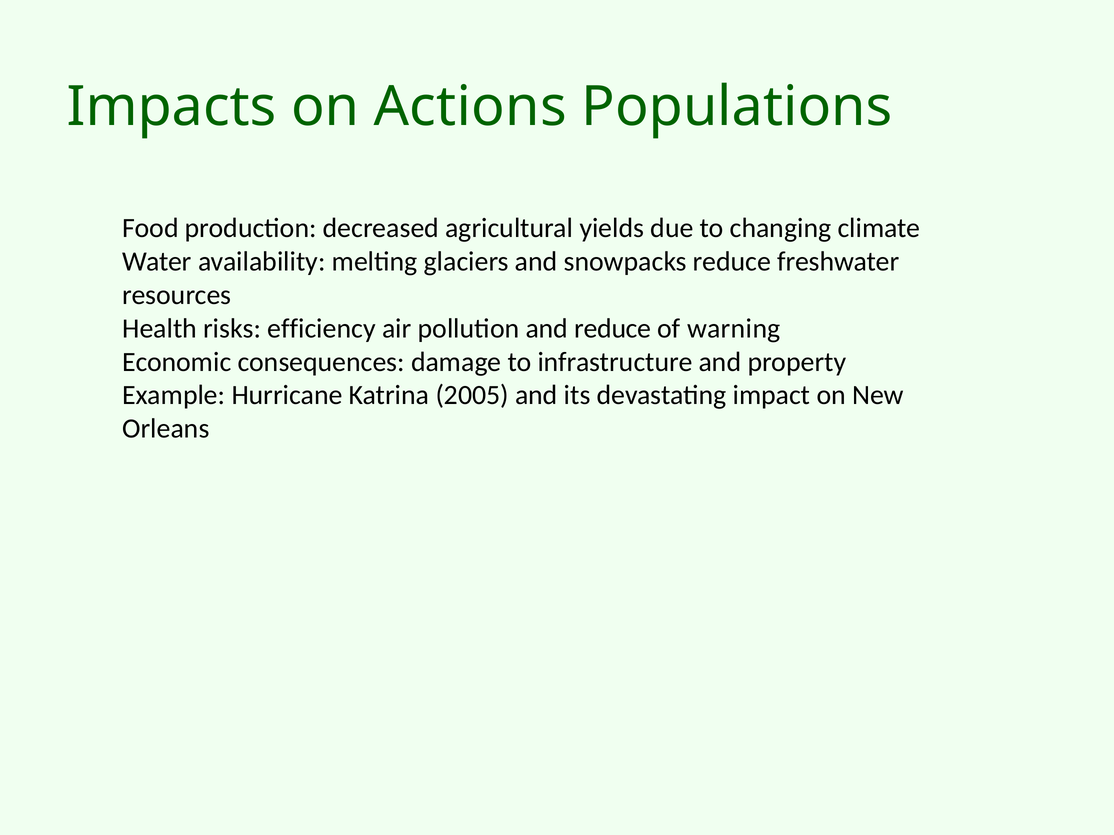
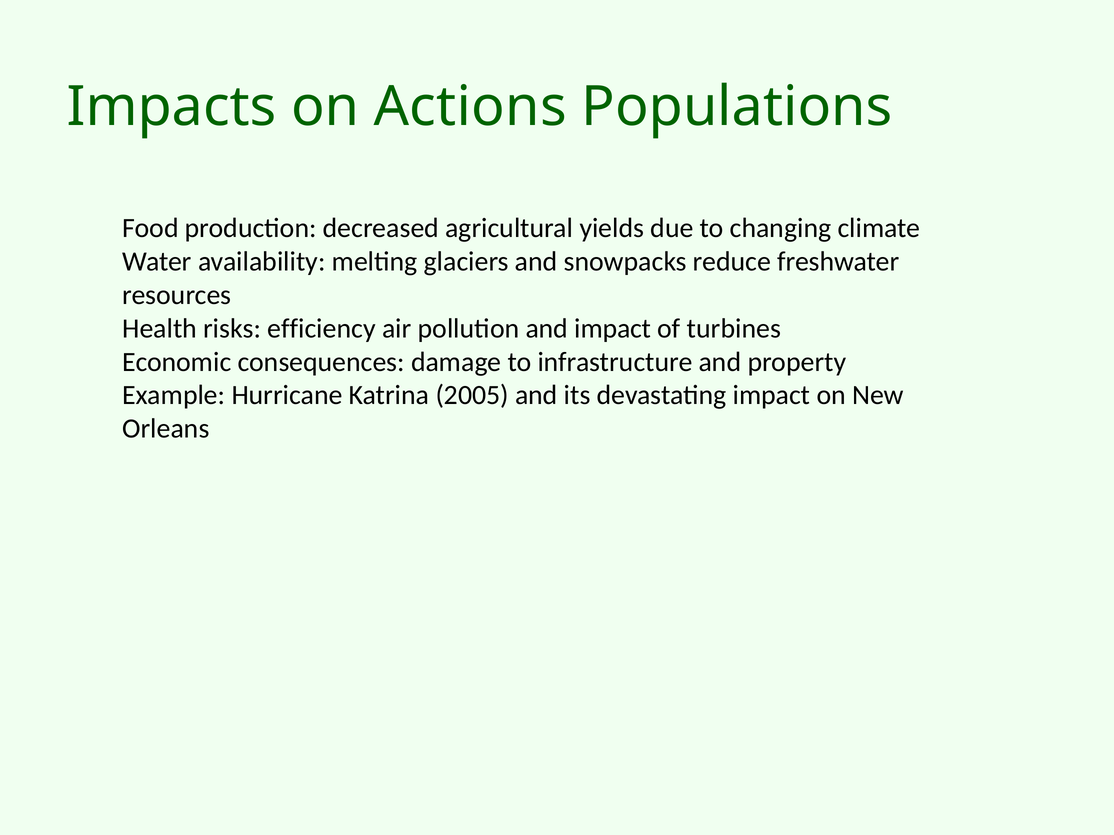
and reduce: reduce -> impact (613, 329)
warning: warning -> turbines (734, 329)
